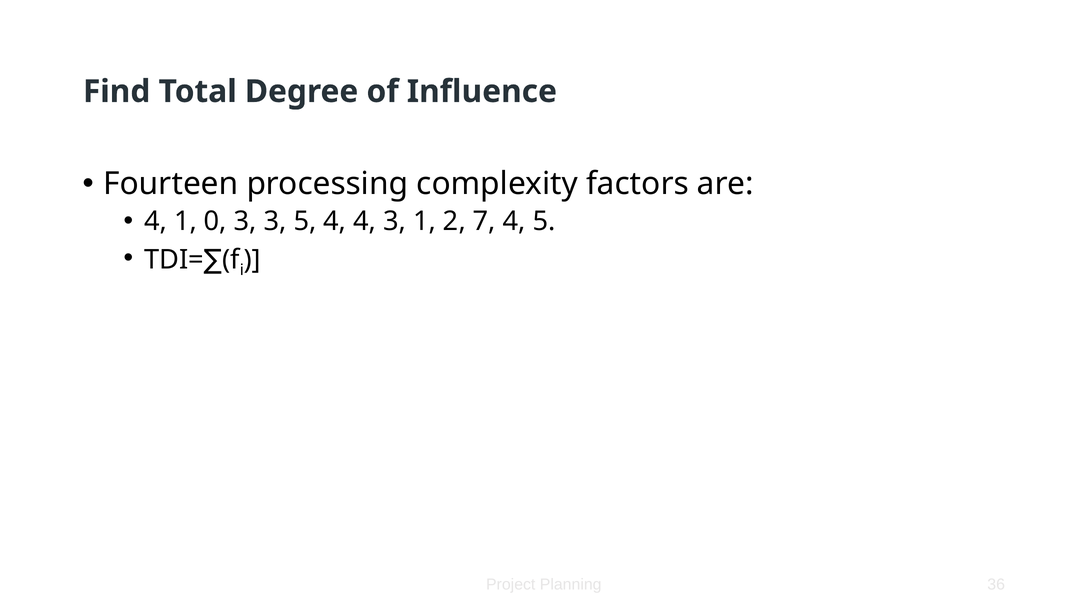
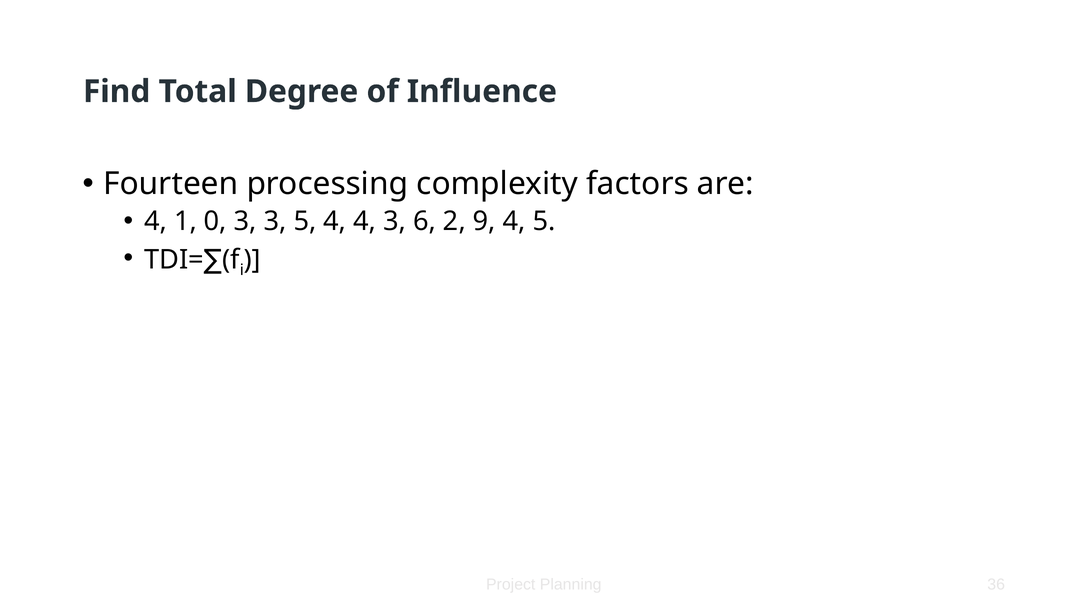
3 1: 1 -> 6 (425, 221)
7: 7 -> 9 (484, 221)
